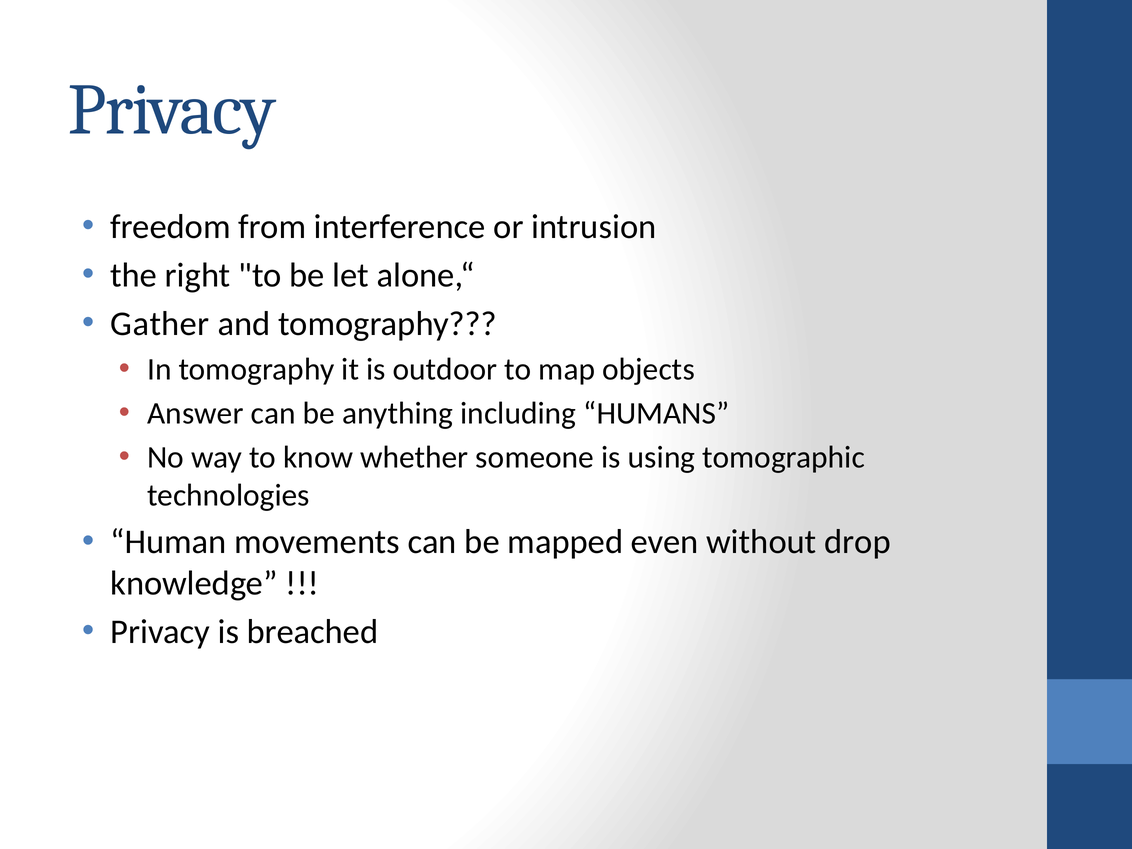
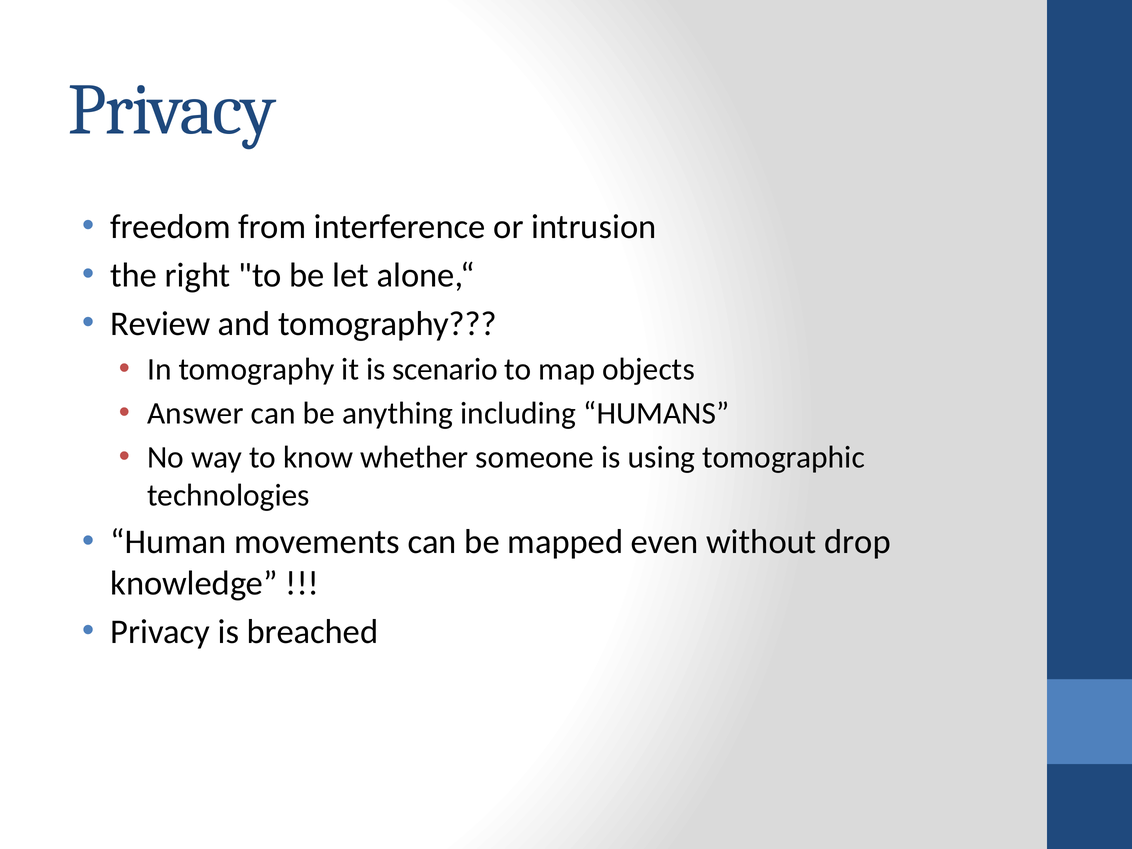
Gather: Gather -> Review (160, 324)
outdoor: outdoor -> scenario (445, 369)
